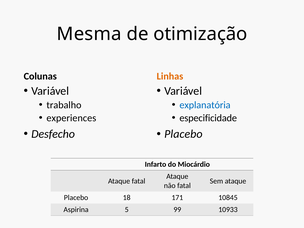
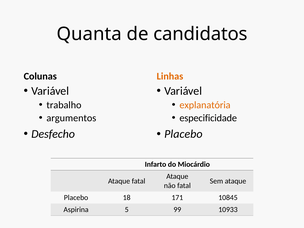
Mesma: Mesma -> Quanta (89, 34)
otimização: otimização -> candidatos (200, 34)
explanatória colour: blue -> orange (205, 105)
experiences: experiences -> argumentos (71, 118)
